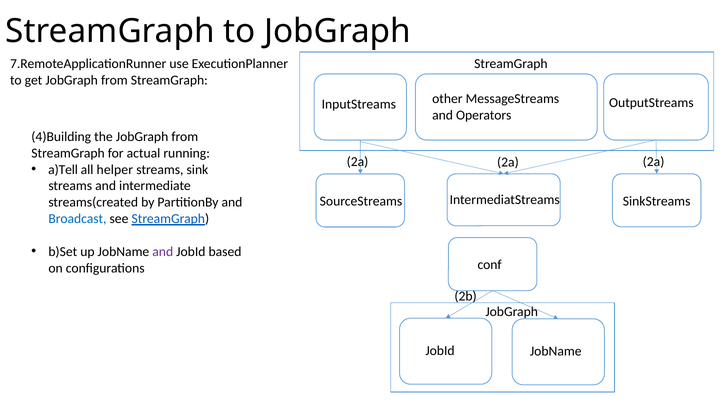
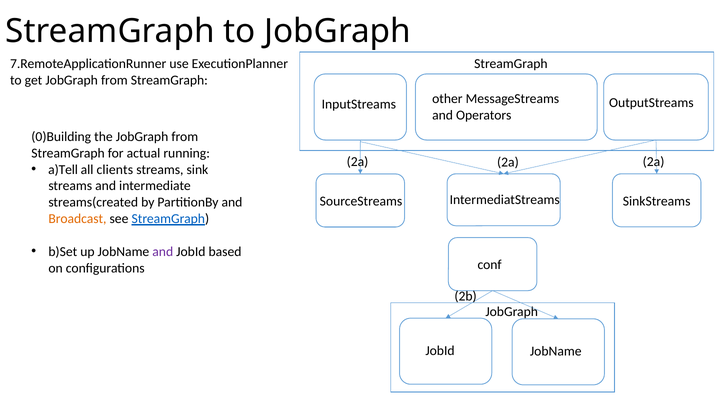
4)Building: 4)Building -> 0)Building (61, 137)
helper: helper -> clients (115, 170)
Broadcast colour: blue -> orange (77, 219)
